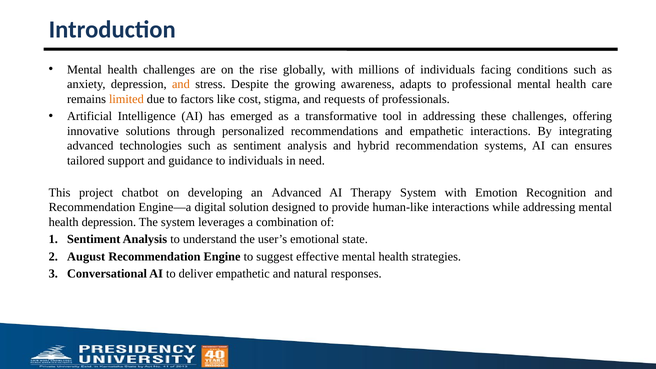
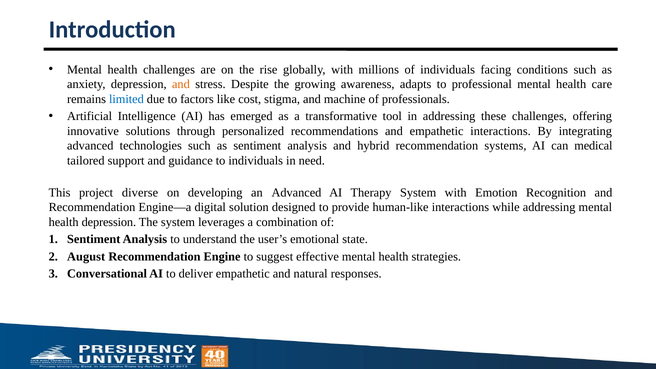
limited colour: orange -> blue (126, 99)
requests: requests -> machine (345, 99)
ensures: ensures -> medical (593, 146)
chatbot: chatbot -> diverse (140, 193)
